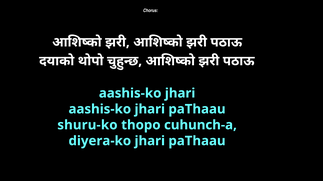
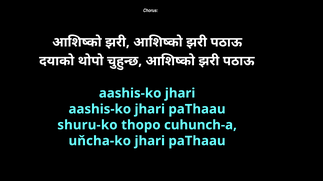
diyera-ko: diyera-ko -> uňcha-ko (100, 141)
